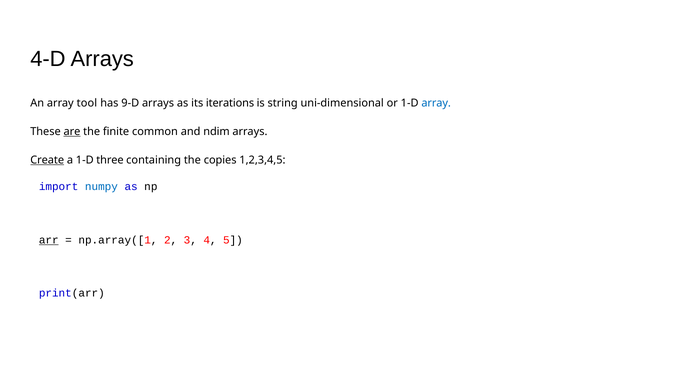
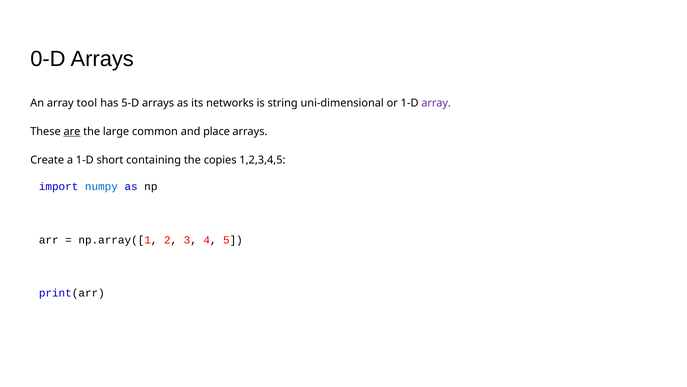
4-D: 4-D -> 0-D (48, 59)
9-D: 9-D -> 5-D (130, 103)
iterations: iterations -> networks (230, 103)
array colour: blue -> purple (436, 103)
finite: finite -> large (116, 131)
ndim: ndim -> place (217, 131)
Create underline: present -> none (47, 160)
three: three -> short (110, 160)
arr underline: present -> none (49, 240)
